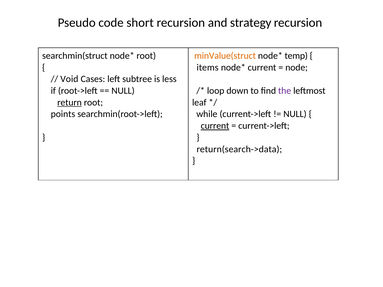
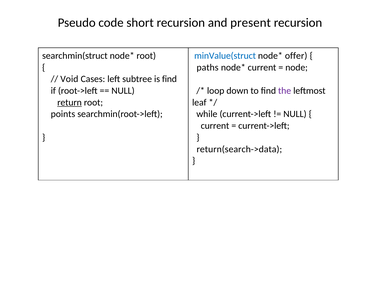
strategy: strategy -> present (251, 23)
minValue(struct colour: orange -> blue (225, 56)
temp: temp -> offer (296, 56)
items: items -> paths (208, 67)
is less: less -> find (169, 79)
current underline: present -> none (215, 126)
